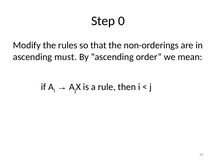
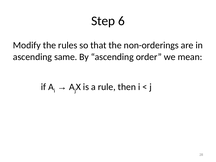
0: 0 -> 6 (121, 21)
must: must -> same (66, 57)
